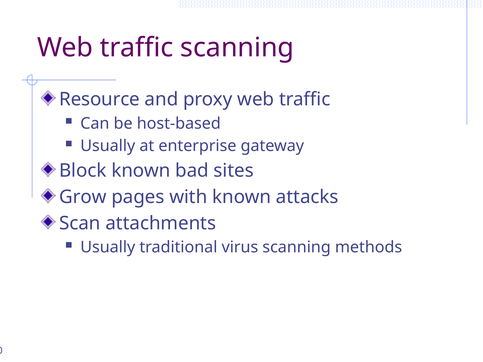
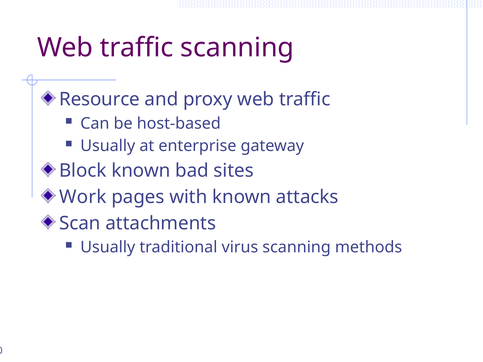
Grow: Grow -> Work (83, 197)
